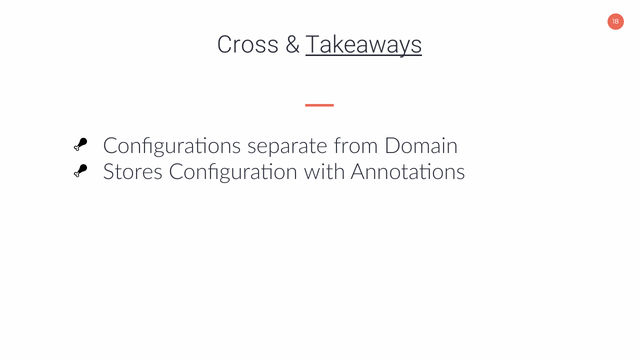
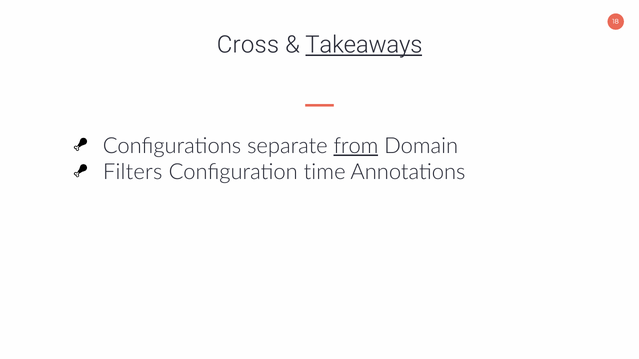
from underline: none -> present (356, 146)
Stores: Stores -> Filters (133, 172)
with: with -> time (325, 172)
